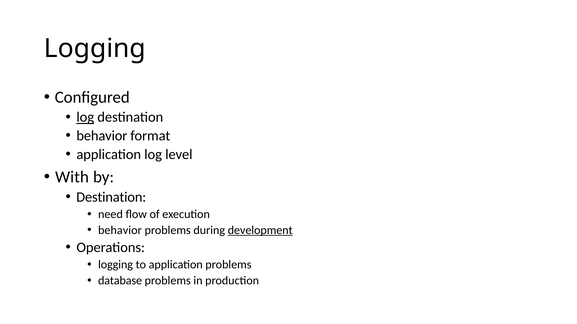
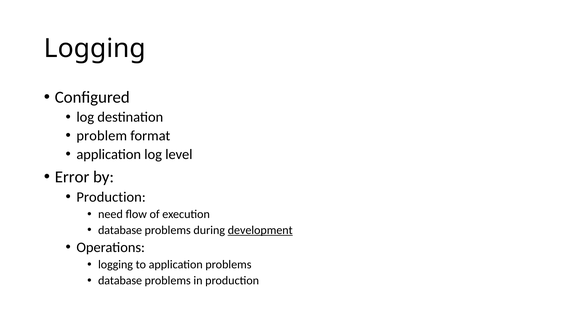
log underline: present -> none (85, 117)
behavior: behavior -> problem (102, 136)
With: With -> Error (72, 177)
Destination: Destination -> Production (111, 197)
behavior: behavior -> database (120, 231)
